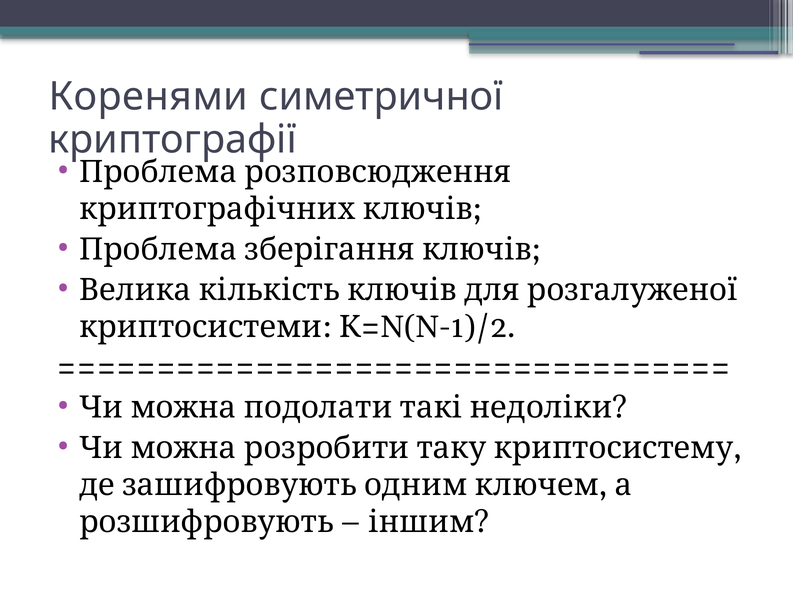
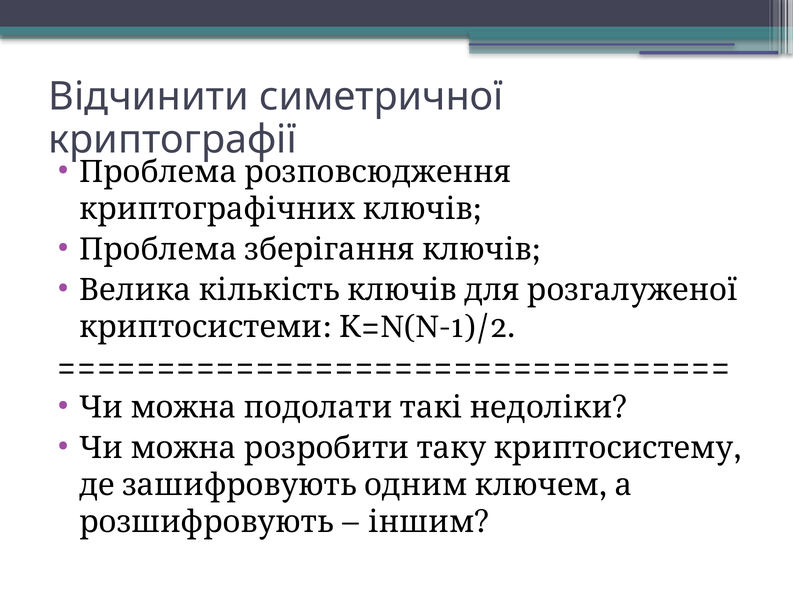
Коренями: Коренями -> Відчинити (149, 97)
